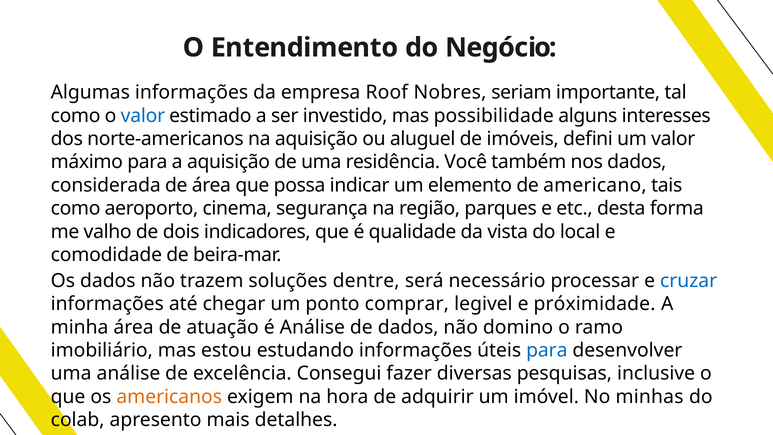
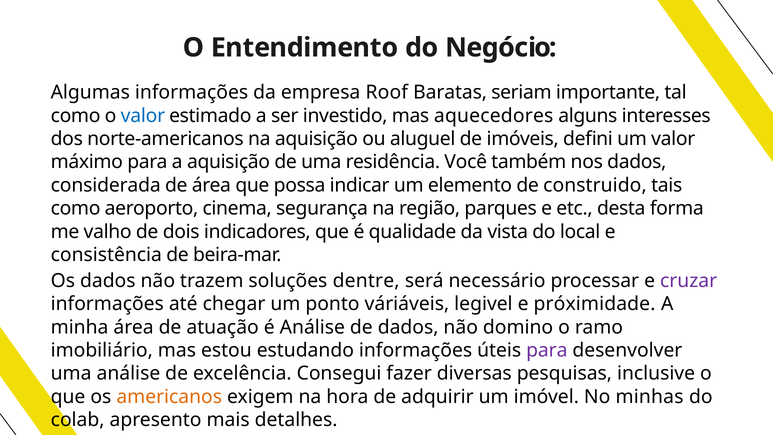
Nobres: Nobres -> Baratas (450, 92)
possibilidade: possibilidade -> aquecedores (494, 116)
americano: americano -> construido (595, 185)
comodidade: comodidade -> consistência (106, 255)
cruzar colour: blue -> purple (689, 281)
comprar: comprar -> váriáveis (407, 304)
para colour: blue -> purple (547, 350)
